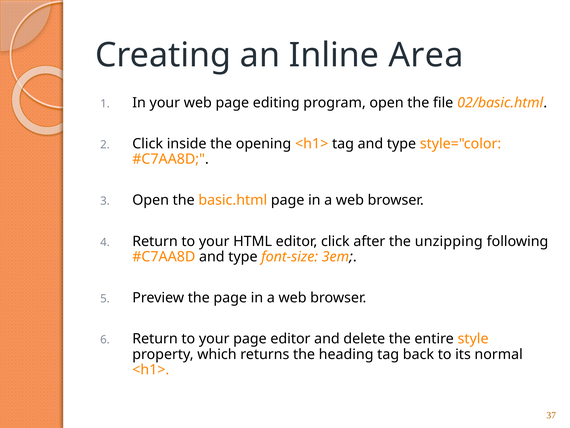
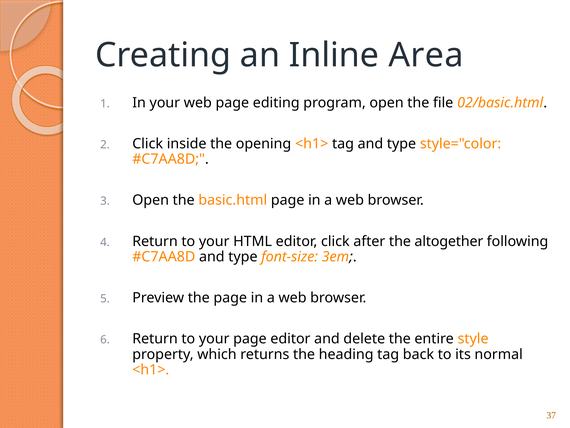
unzipping: unzipping -> altogether (449, 241)
